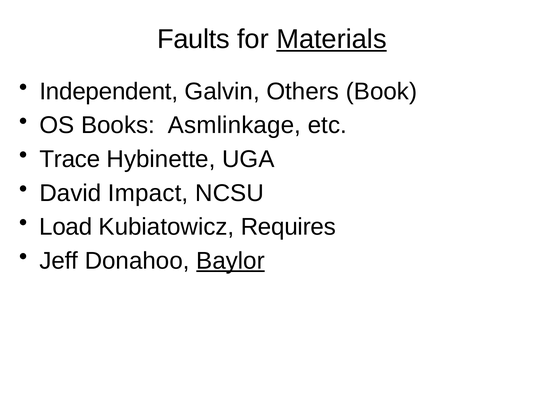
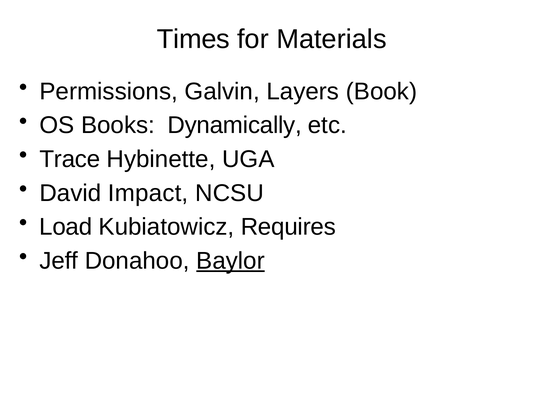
Faults: Faults -> Times (193, 39)
Materials underline: present -> none (331, 39)
Independent: Independent -> Permissions (109, 91)
Others: Others -> Layers (303, 91)
Asmlinkage: Asmlinkage -> Dynamically (235, 125)
